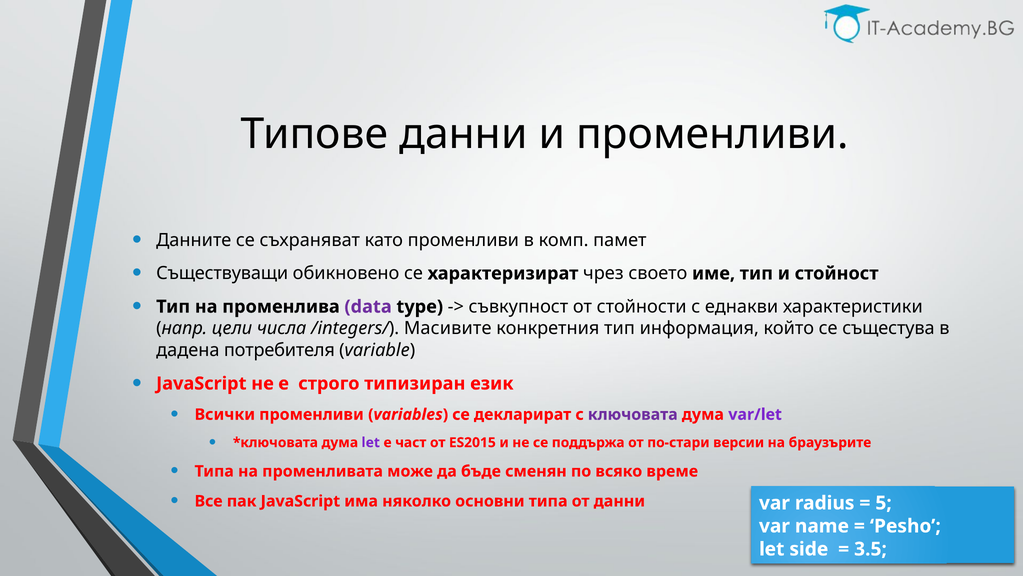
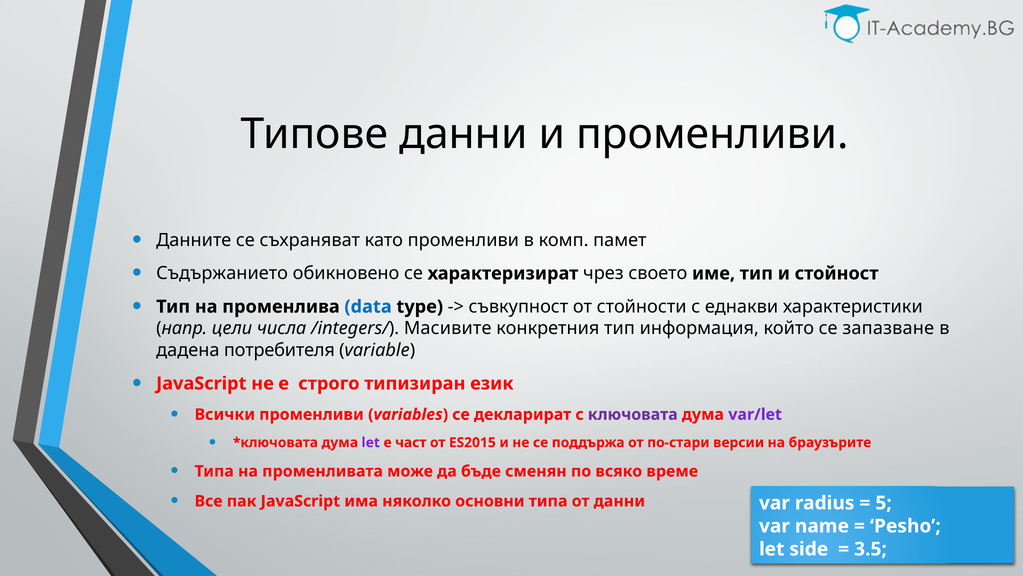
Съществуващи: Съществуващи -> Съдържанието (222, 273)
data colour: purple -> blue (368, 306)
същестува: същестува -> запазване (888, 328)
